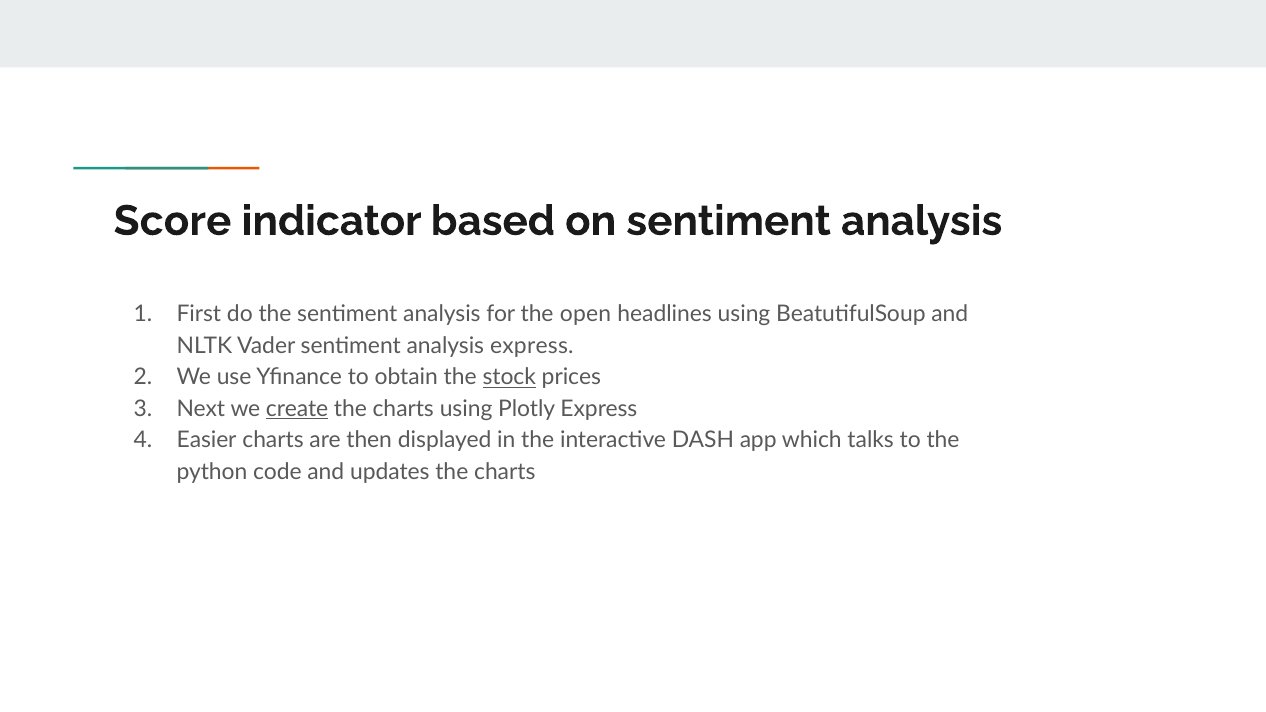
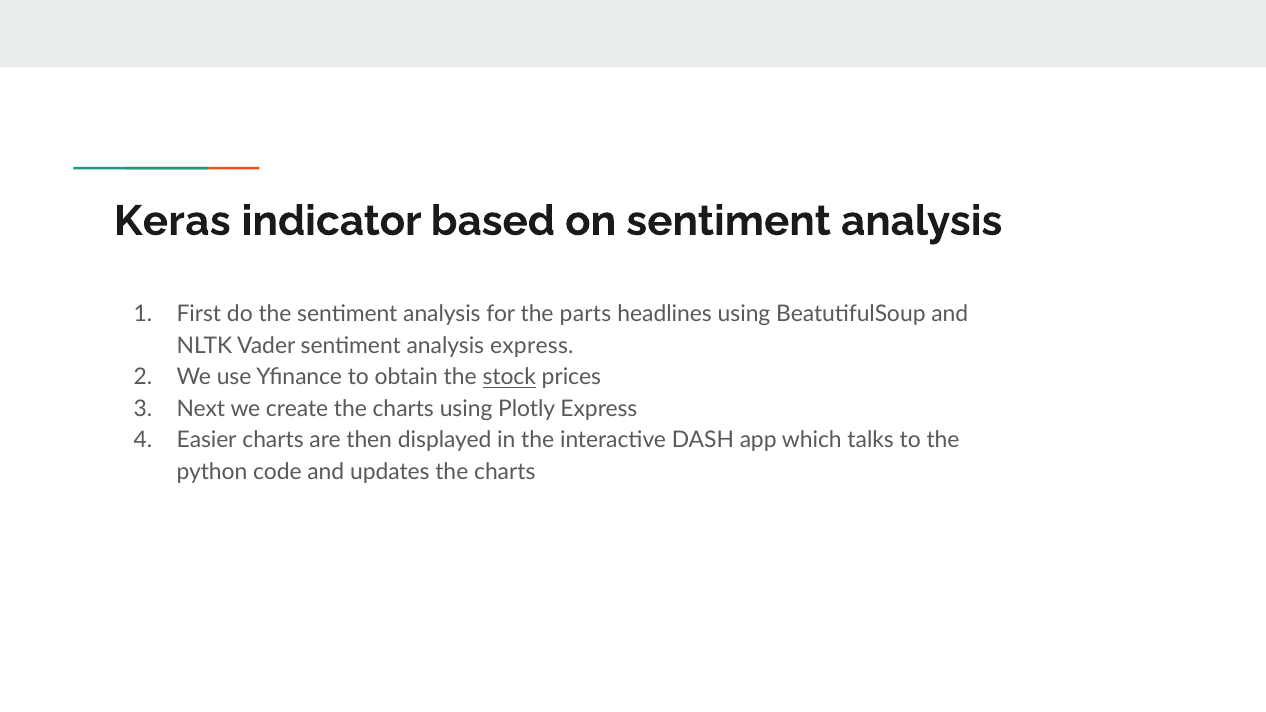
Score: Score -> Keras (172, 221)
open: open -> parts (585, 314)
create underline: present -> none (297, 409)
